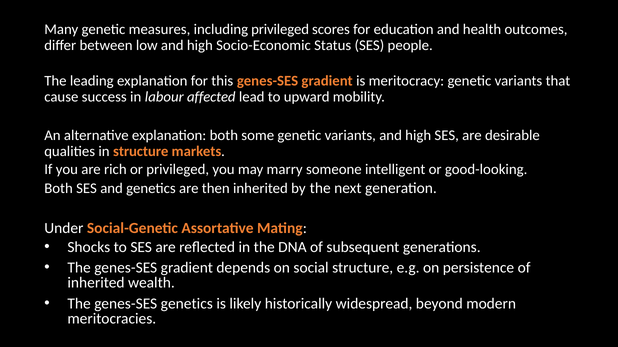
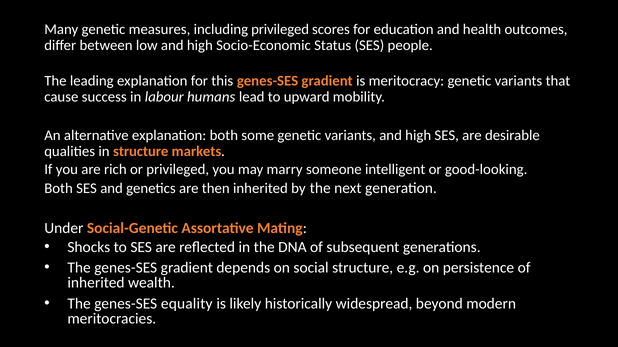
affected: affected -> humans (211, 97)
genes-SES genetics: genetics -> equality (187, 304)
